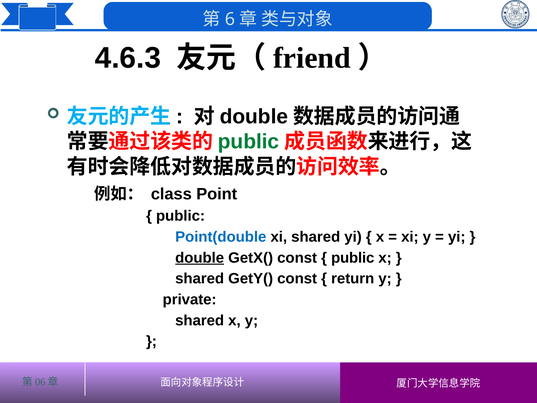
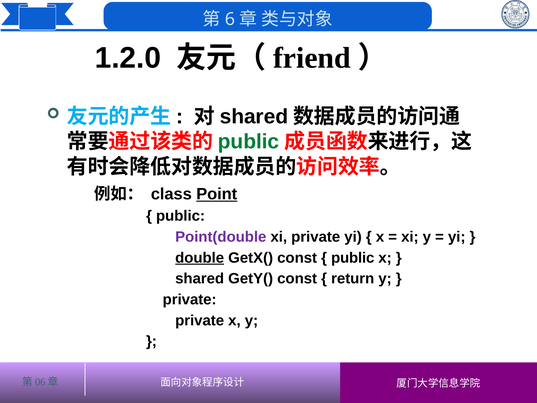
4.6.3: 4.6.3 -> 1.2.0 (128, 58)
double: double -> shared (254, 117)
Point underline: none -> present (217, 194)
Point(double colour: blue -> purple (221, 237)
xi shared: shared -> private (316, 237)
shared: shared -> private (200, 320)
